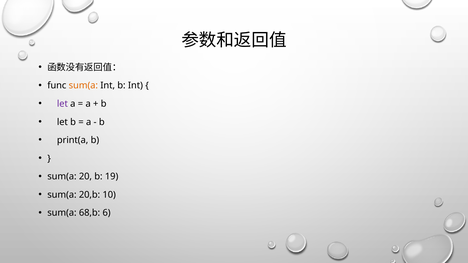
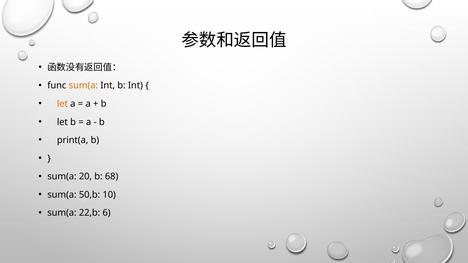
let colour: purple -> orange (62, 104)
19: 19 -> 68 (112, 177)
20,b: 20,b -> 50,b (90, 195)
68,b: 68,b -> 22,b (90, 213)
